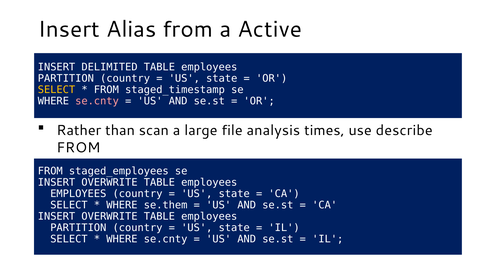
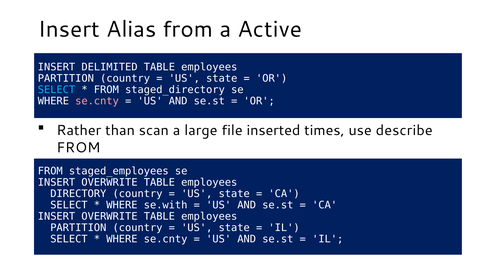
SELECT colour: yellow -> light blue (56, 90)
staged_timestamp: staged_timestamp -> staged_directory (175, 90)
analysis: analysis -> inserted (273, 130)
EMPLOYEES: EMPLOYEES -> DIRECTORY (78, 194)
se.them: se.them -> se.with (166, 205)
